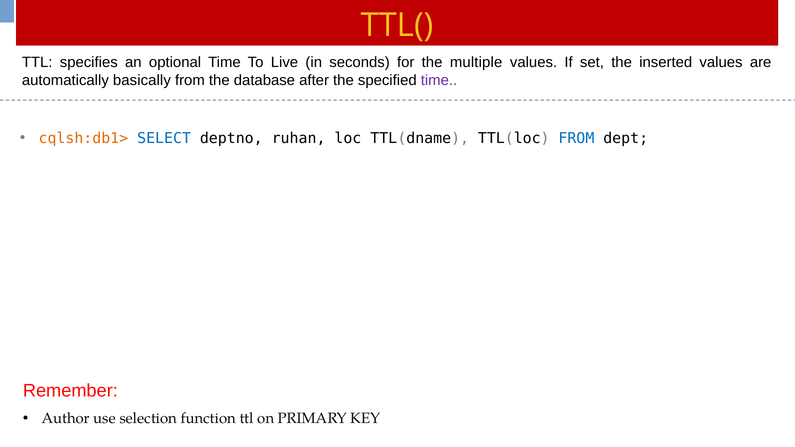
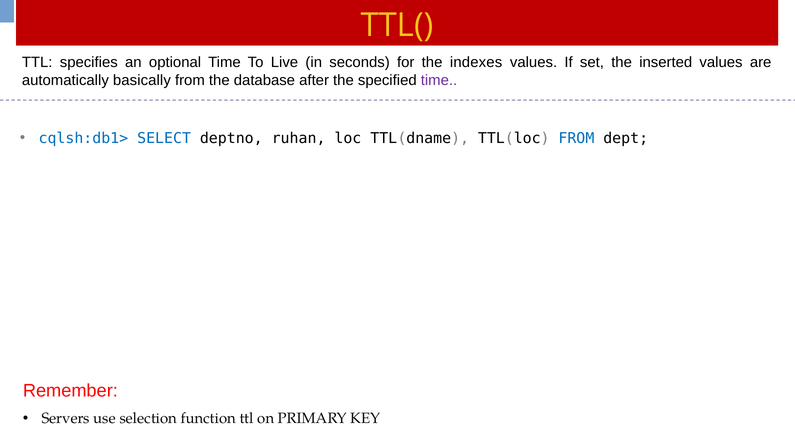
multiple: multiple -> indexes (476, 63)
cqlsh:db1> colour: orange -> blue (83, 138)
Author: Author -> Servers (66, 419)
